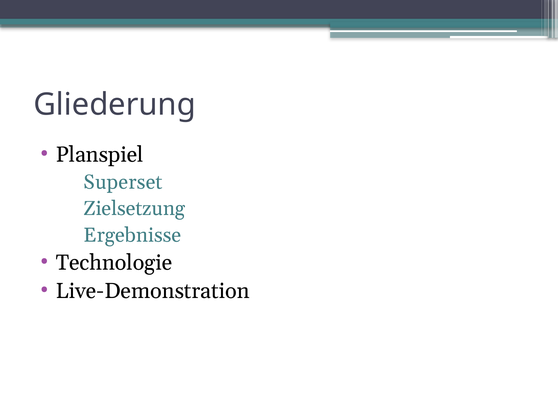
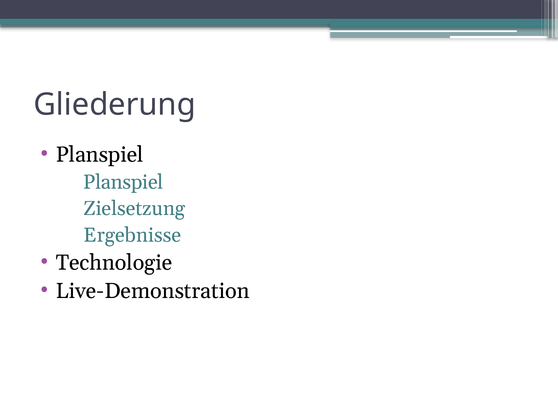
Superset: Superset -> Planspiel (123, 182)
